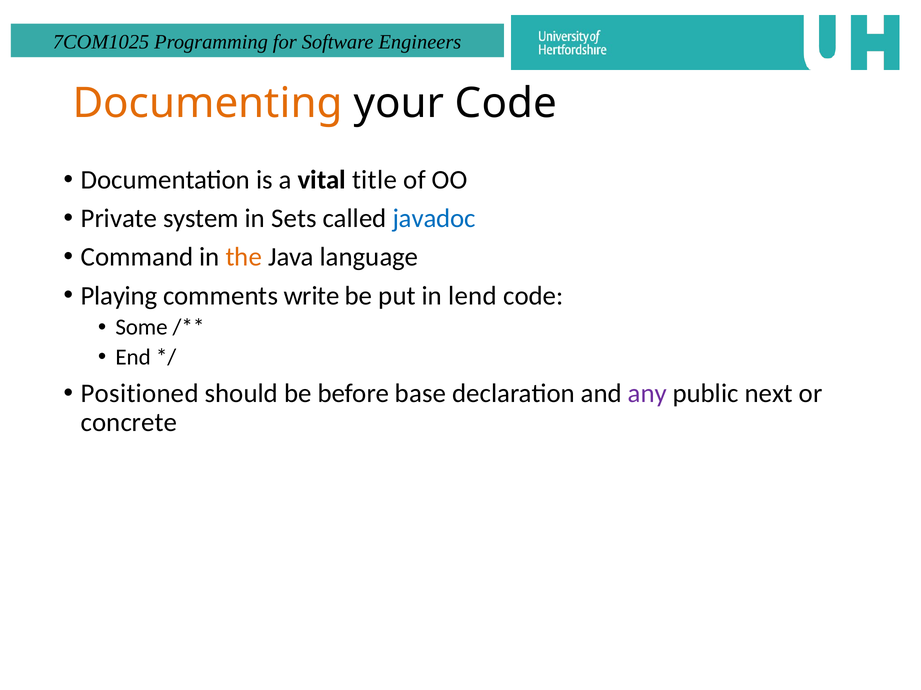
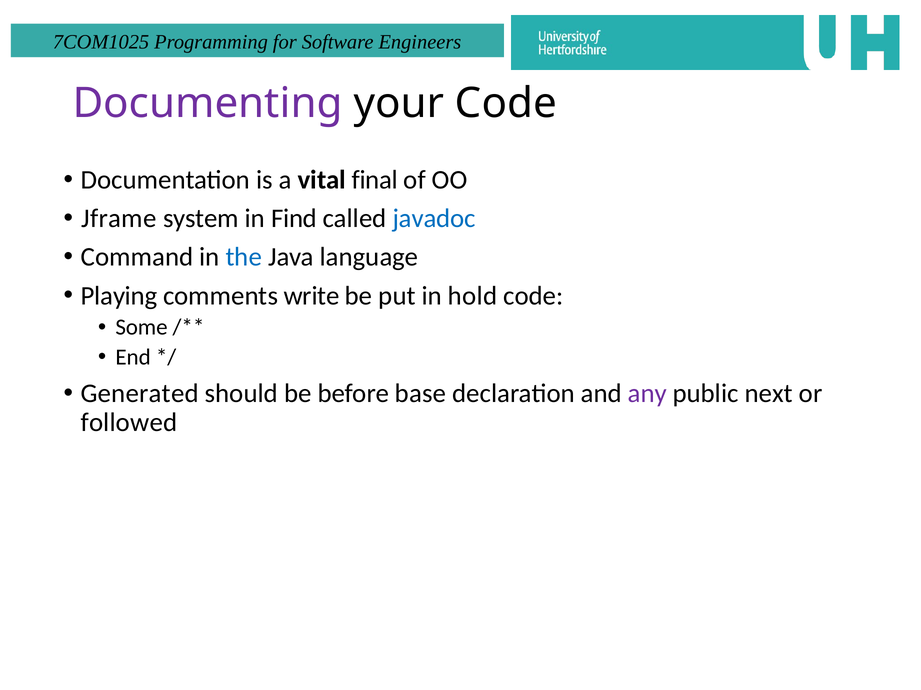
Documenting colour: orange -> purple (208, 103)
title: title -> final (375, 180)
Private: Private -> Jframe (119, 219)
Sets: Sets -> Find (294, 219)
the colour: orange -> blue (244, 257)
lend: lend -> hold (473, 296)
Positioned: Positioned -> Generated (140, 394)
concrete: concrete -> followed (129, 423)
